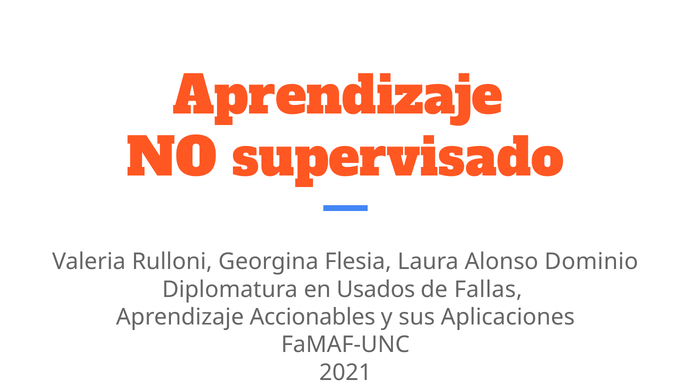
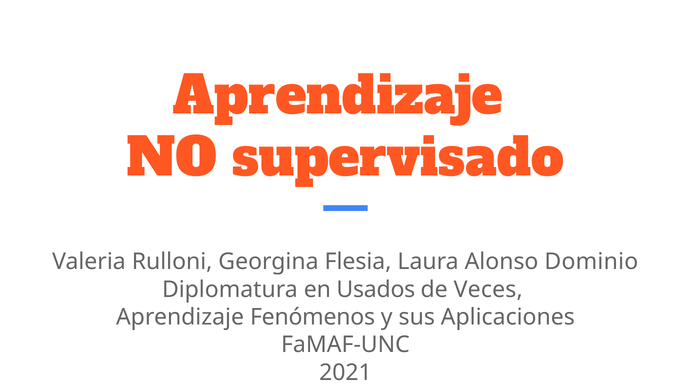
Fallas: Fallas -> Veces (488, 289)
Accionables: Accionables -> Fenómenos (313, 317)
